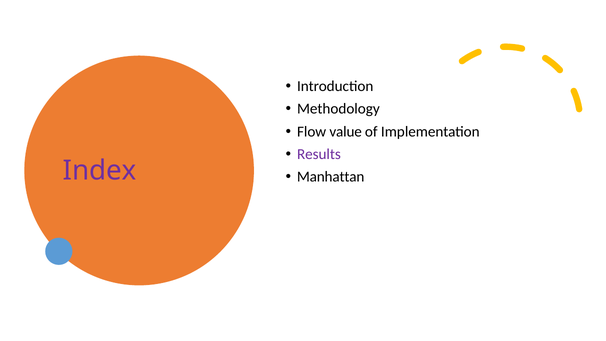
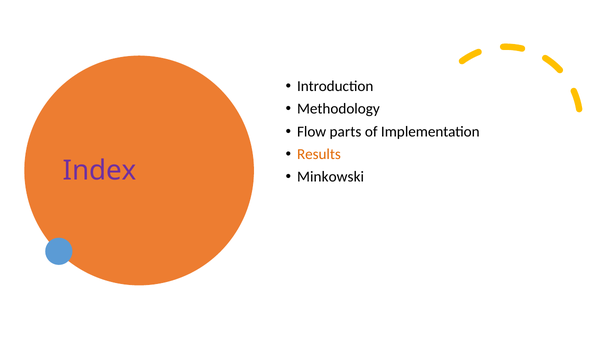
value: value -> parts (345, 132)
Results colour: purple -> orange (319, 154)
Manhattan: Manhattan -> Minkowski (331, 177)
